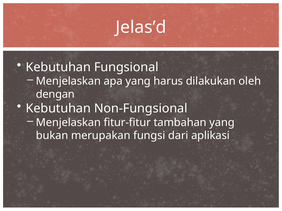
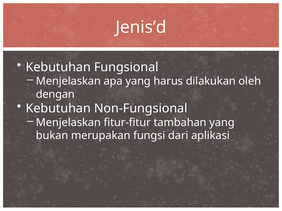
Jelas’d: Jelas’d -> Jenis’d (141, 27)
